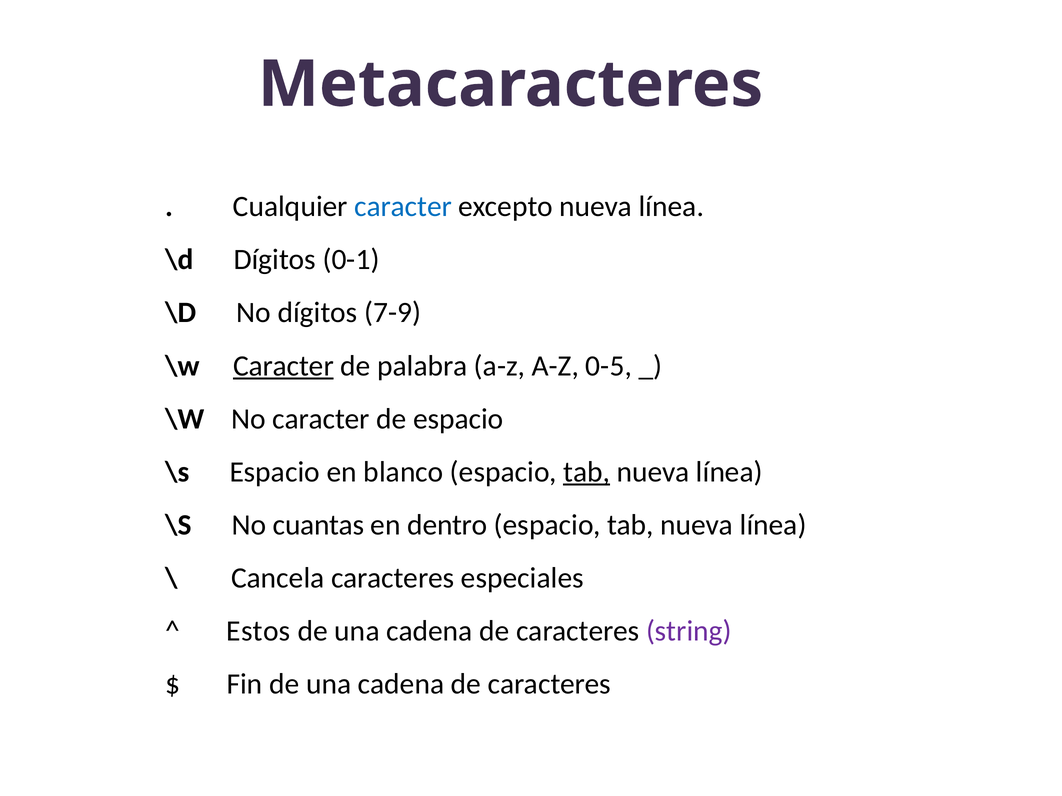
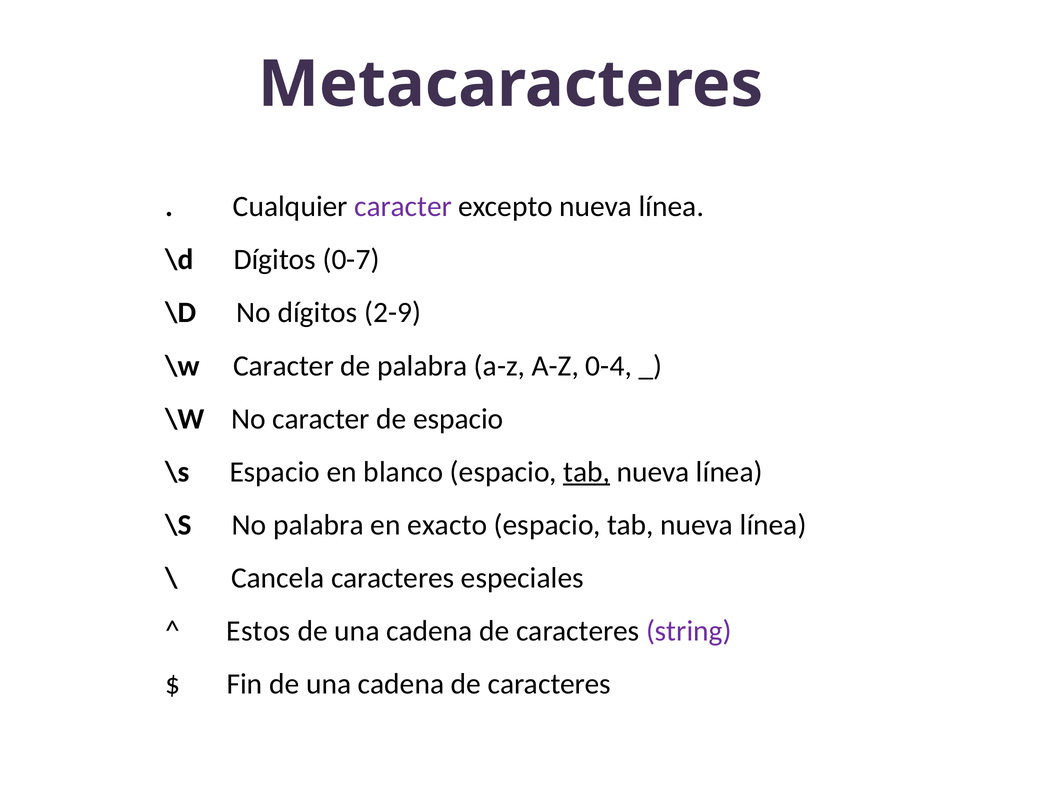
caracter colour: blue -> purple (403, 207)
0-1: 0-1 -> 0-7 (351, 260)
7-9: 7-9 -> 2-9 (393, 313)
Caracter underline: present -> none (283, 366)
0-5: 0-5 -> 0-4 (609, 366)
No cuantas: cuantas -> palabra (318, 525)
dentro: dentro -> exacto (447, 525)
